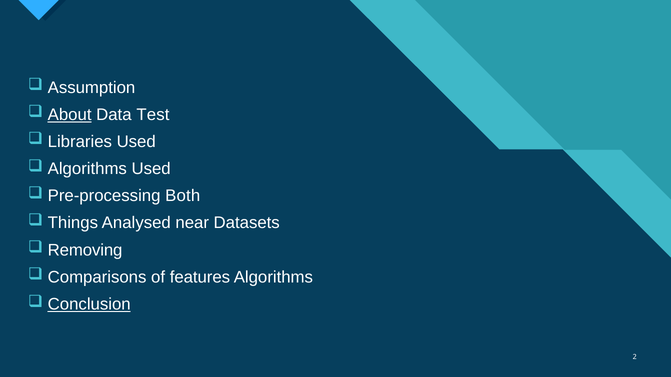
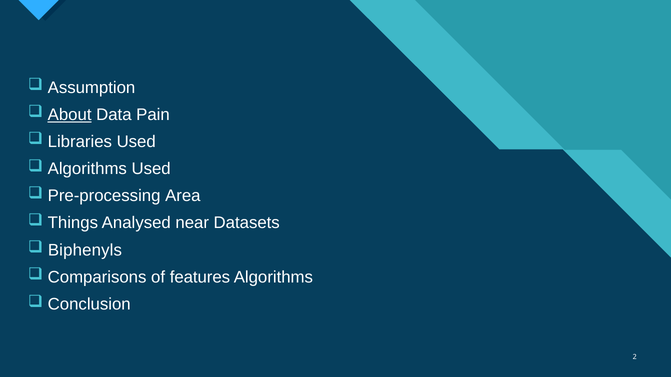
Test: Test -> Pain (153, 115)
Both: Both -> Area (183, 196)
Removing: Removing -> Biphenyls (85, 250)
Conclusion underline: present -> none (89, 305)
